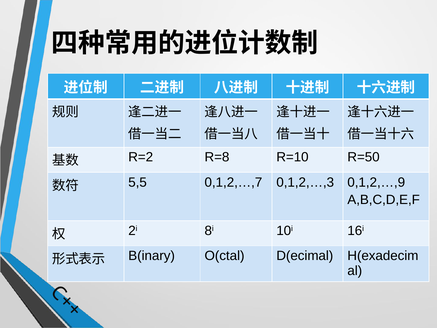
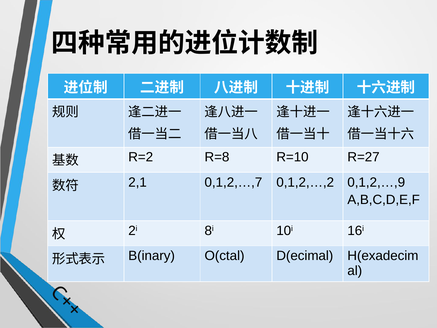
R=50: R=50 -> R=27 (364, 157)
5,5: 5,5 -> 2,1 (138, 182)
0,1,2,…,3: 0,1,2,…,3 -> 0,1,2,…,2 (305, 182)
